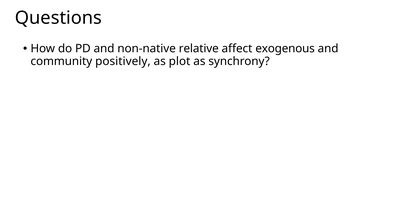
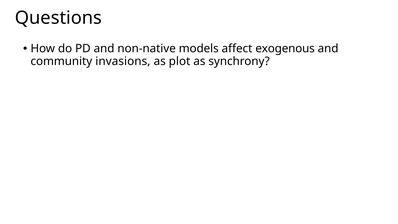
relative: relative -> models (199, 49)
positively: positively -> invasions (123, 61)
